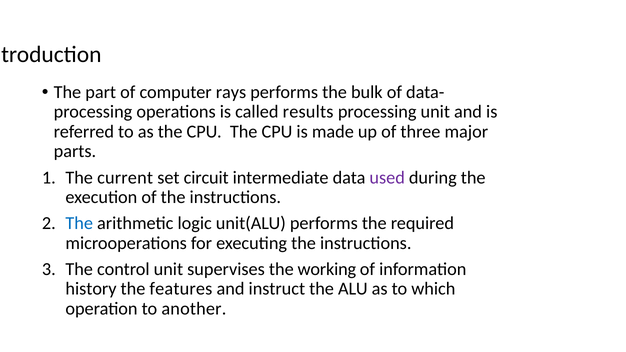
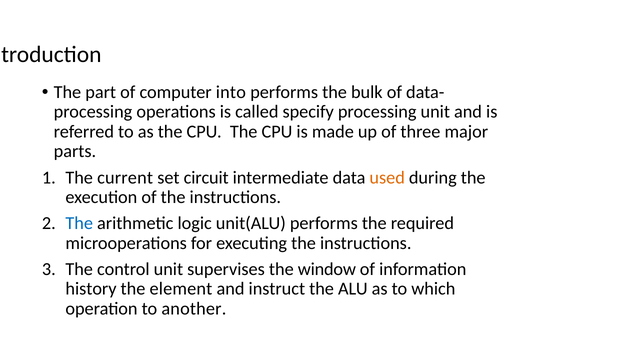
rays: rays -> into (231, 92)
results: results -> specify (308, 112)
used colour: purple -> orange (387, 178)
working: working -> window (327, 269)
features: features -> element (181, 289)
